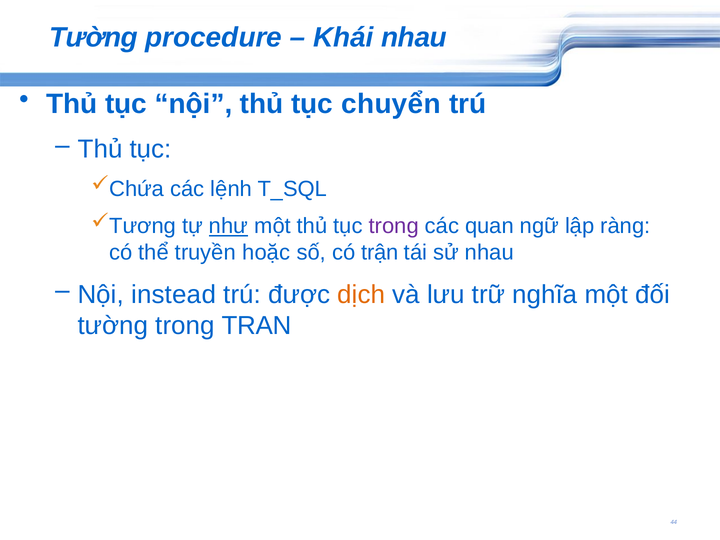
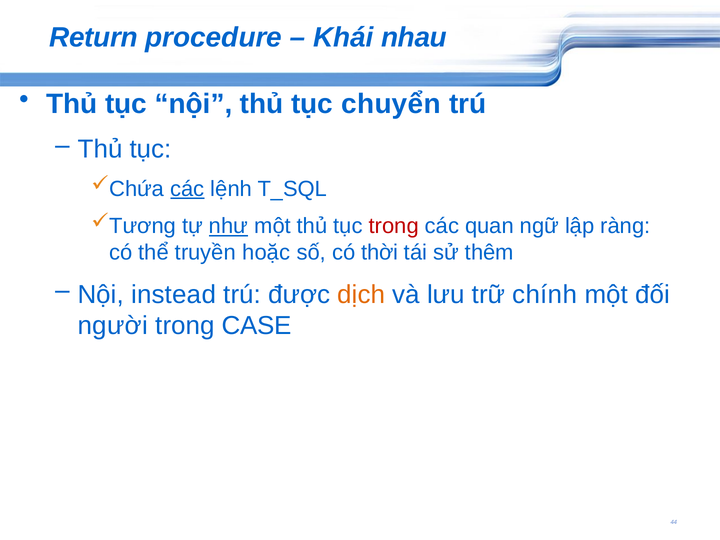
Tường: Tường -> Return (94, 37)
các underline: none -> present (187, 189)
trong colour: purple -> red (394, 226)
trận: trận -> thời (380, 253)
sử nhau: nhau -> thêm (489, 253)
nghĩa: nghĩa -> chính (545, 295)
tường: tường -> người (113, 326)
TRAN: TRAN -> CASE (257, 326)
